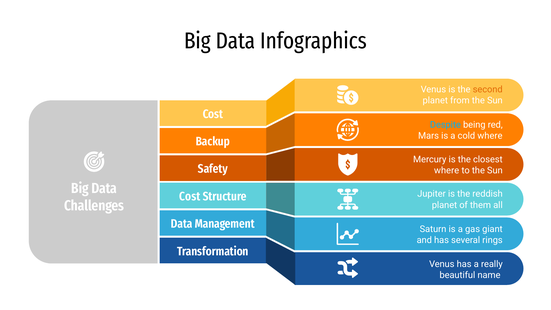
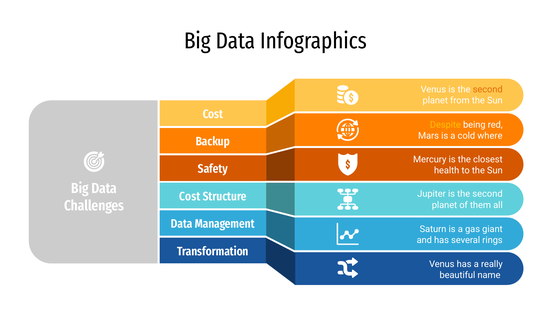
Despite colour: light blue -> yellow (445, 125)
where: where -> health (447, 171)
Jupiter is the reddish: reddish -> second (487, 194)
